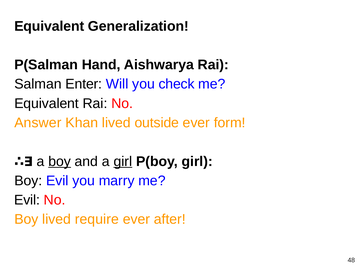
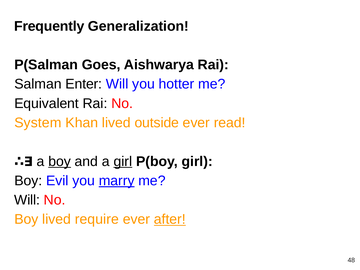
Equivalent: Equivalent -> Frequently (49, 26)
Hand: Hand -> Goes (101, 65)
check: check -> hotter (177, 84)
Answer: Answer -> System (38, 123)
form: form -> read (230, 123)
marry underline: none -> present (117, 181)
Evil: Evil -> Will (27, 200)
after underline: none -> present (170, 219)
